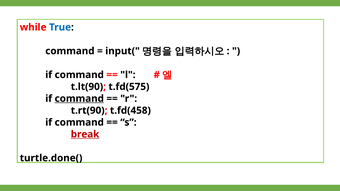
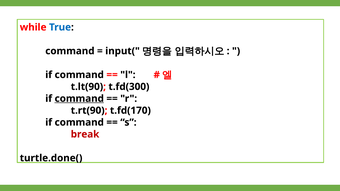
t.fd(575: t.fd(575 -> t.fd(300 (129, 87)
t.fd(458: t.fd(458 -> t.fd(170 (130, 111)
break underline: present -> none (85, 134)
